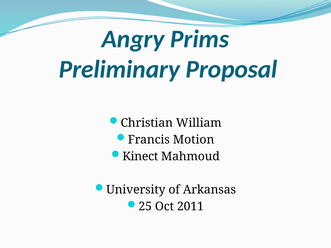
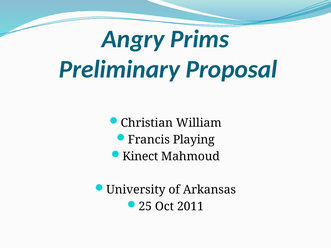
Motion: Motion -> Playing (194, 140)
